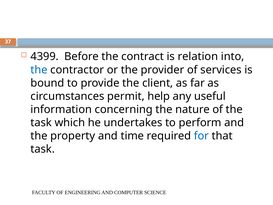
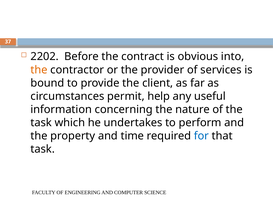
4399: 4399 -> 2202 (45, 56)
relation: relation -> obvious (198, 56)
the colour: blue -> orange (39, 70)
